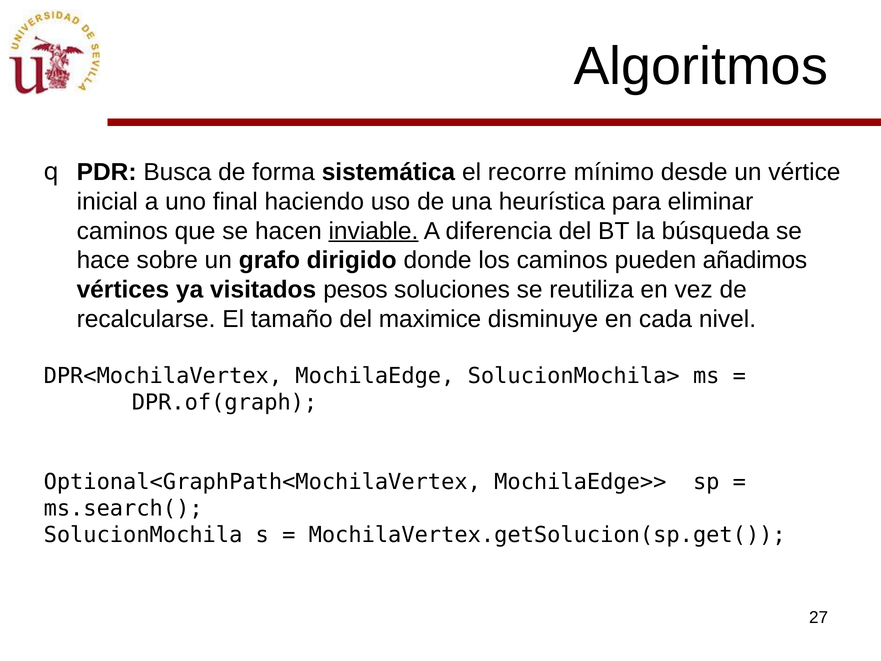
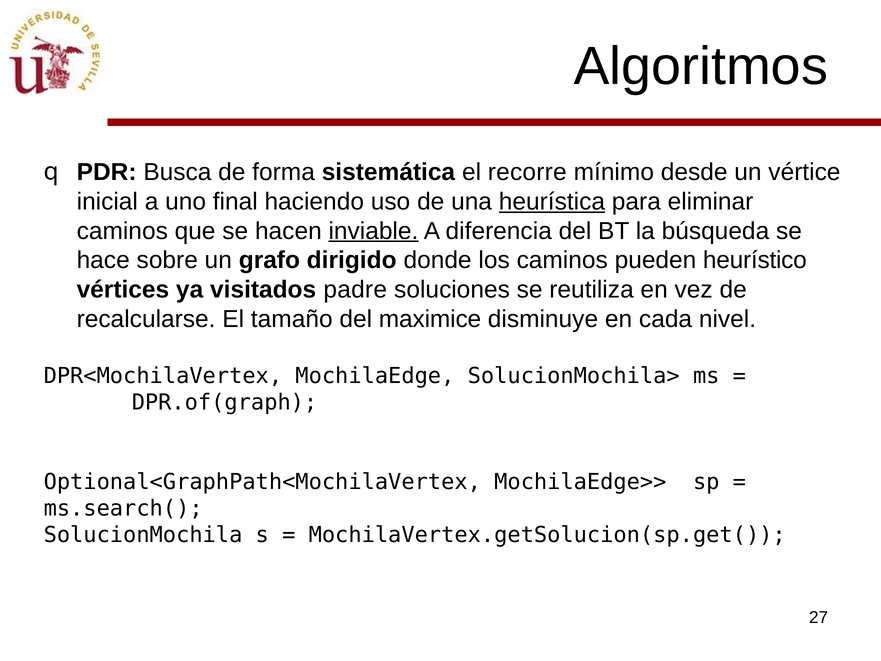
heurística underline: none -> present (552, 201)
añadimos: añadimos -> heurístico (755, 260)
pesos: pesos -> padre (355, 290)
